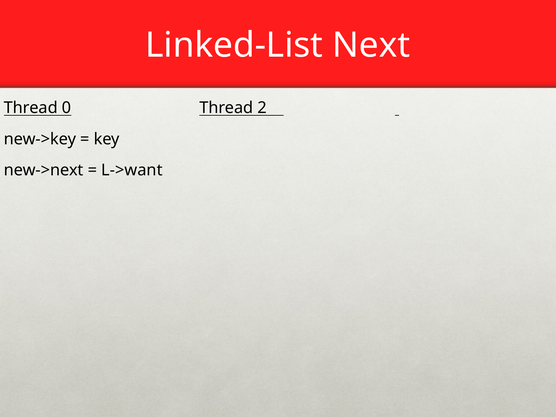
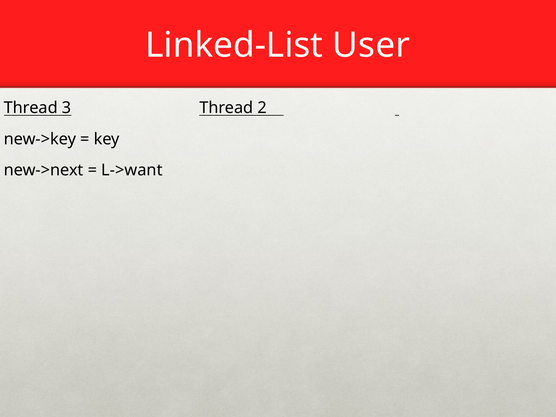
Next: Next -> User (371, 45)
0: 0 -> 3 (67, 108)
